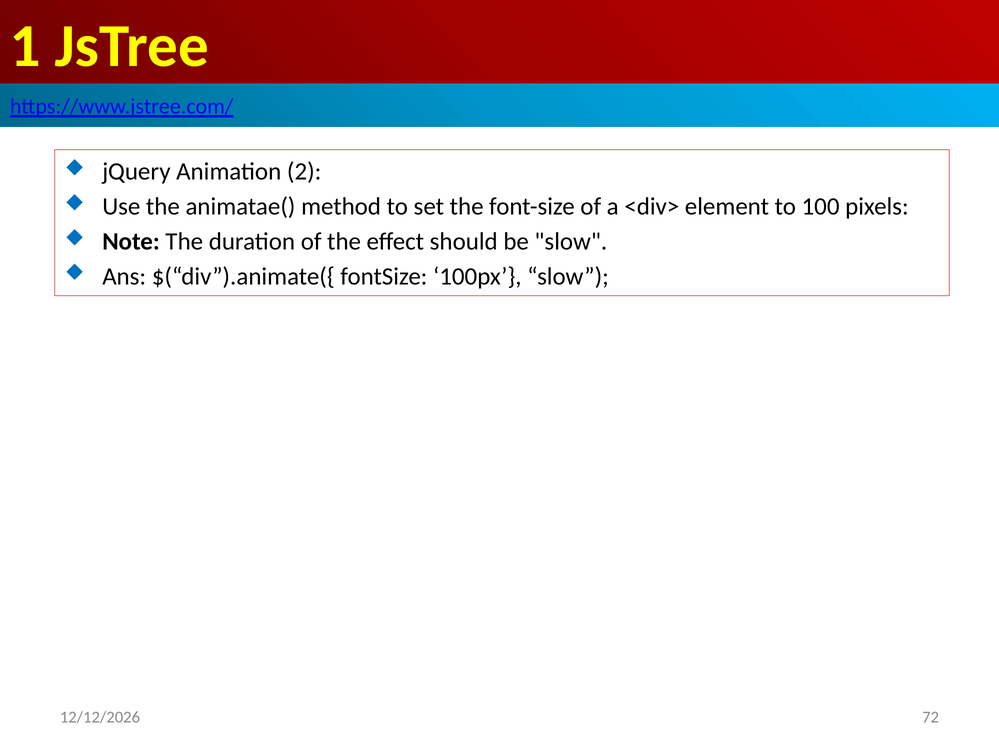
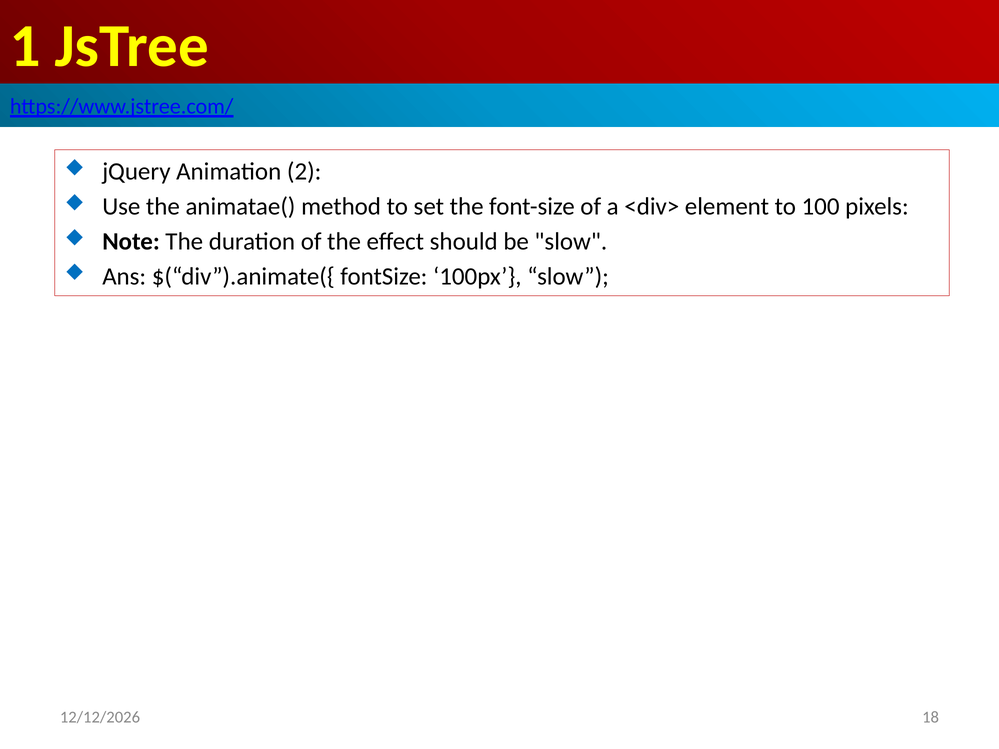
72: 72 -> 18 (931, 718)
